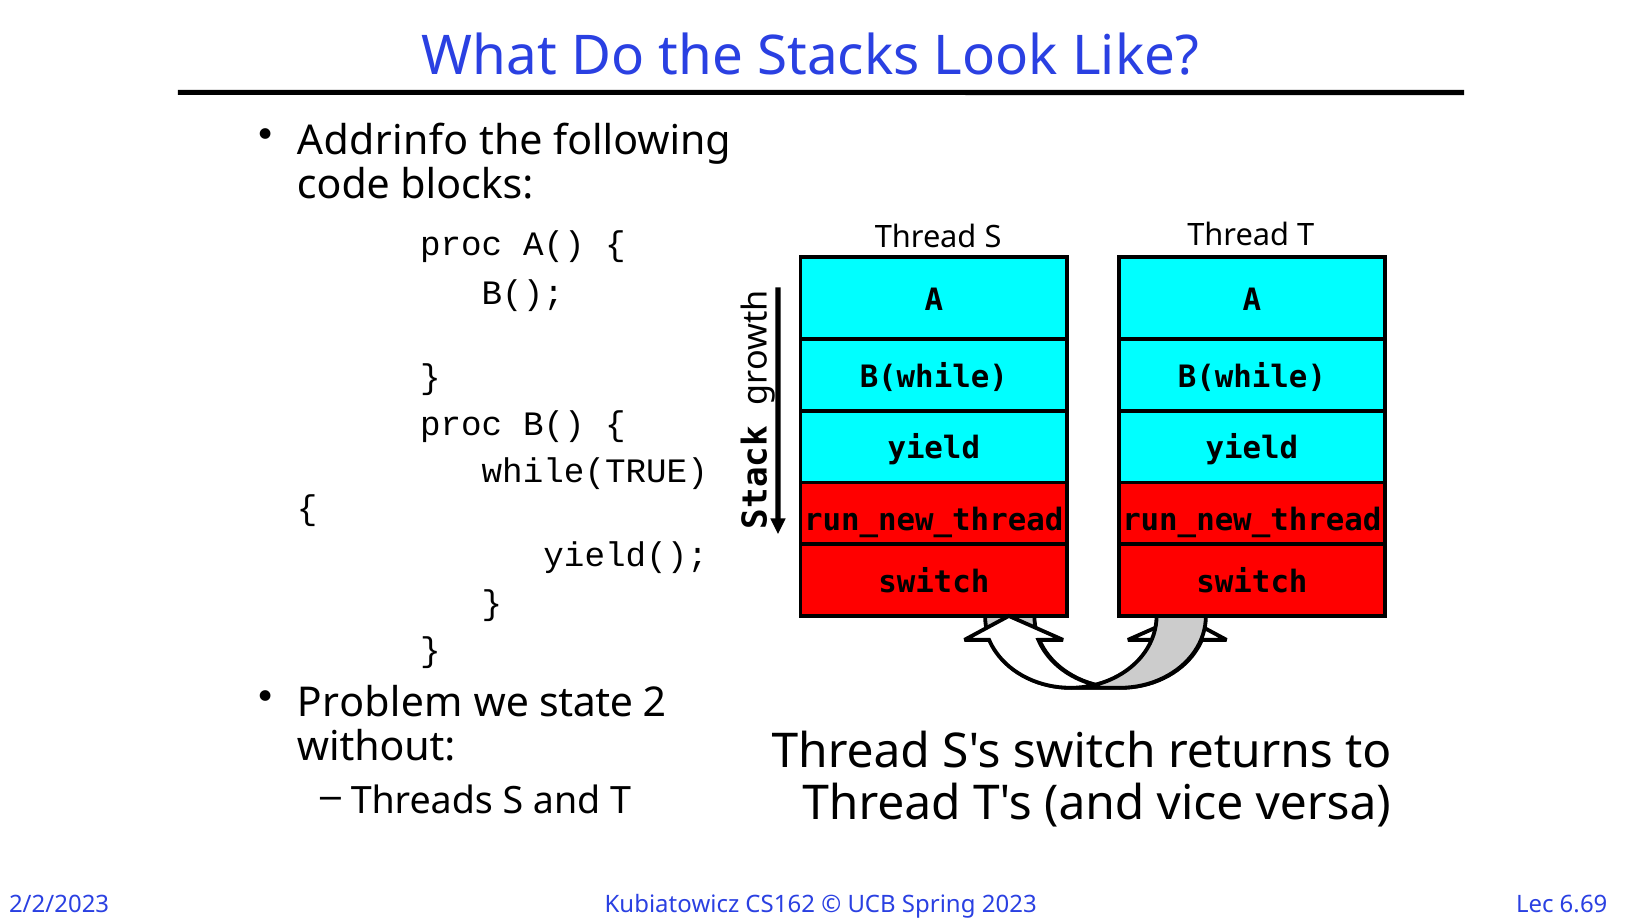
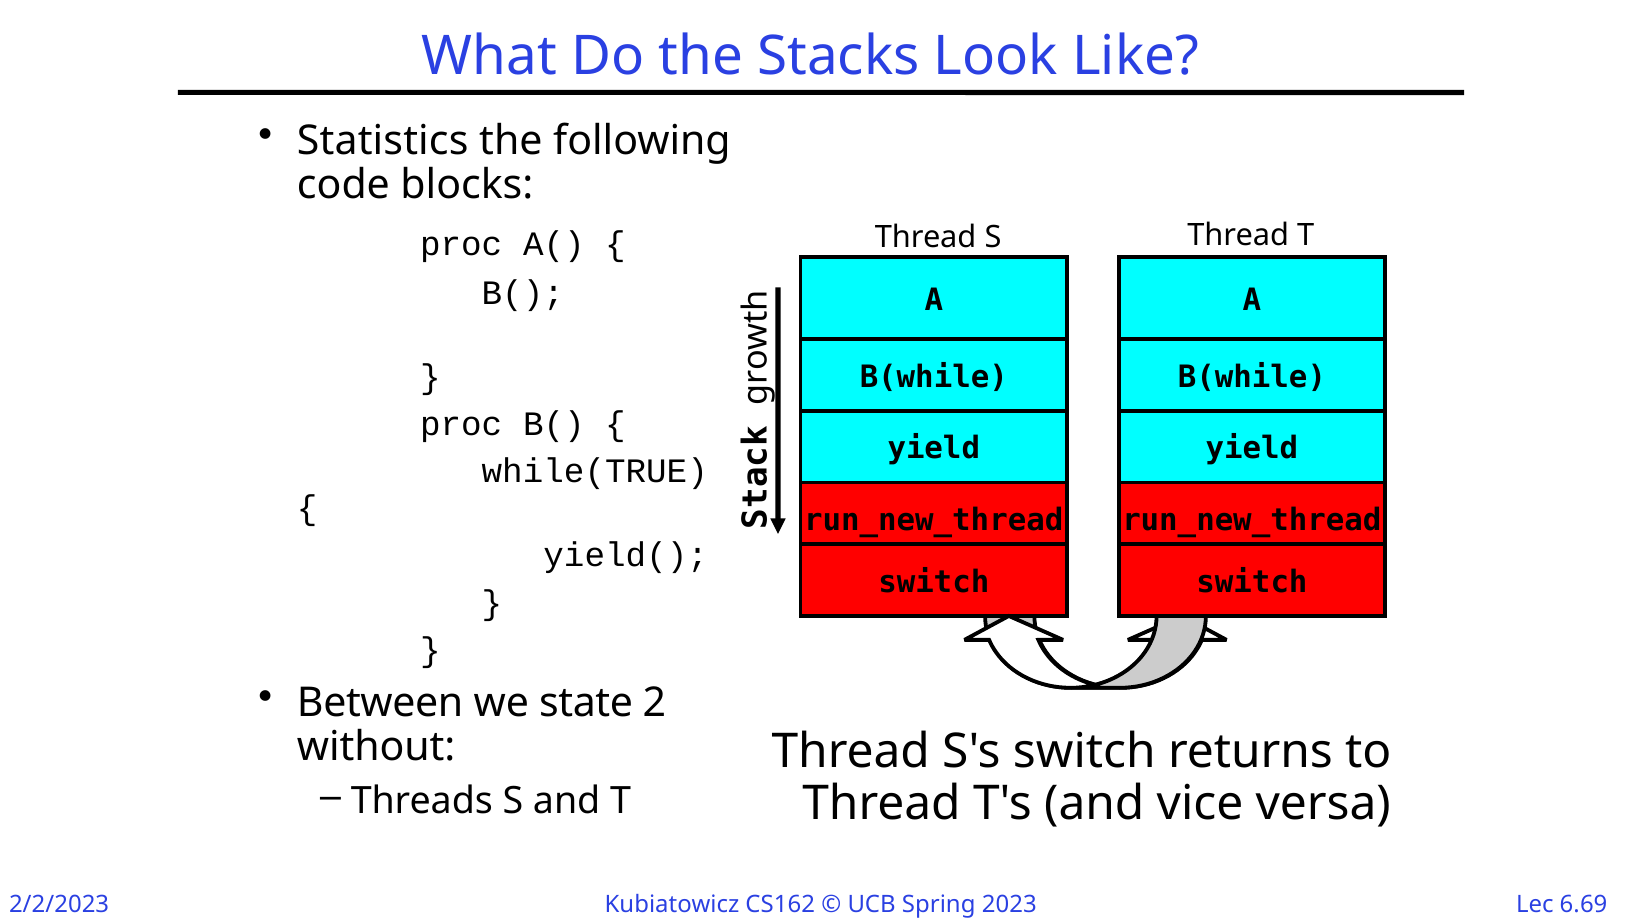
Addrinfo: Addrinfo -> Statistics (383, 141)
Problem: Problem -> Between (380, 703)
